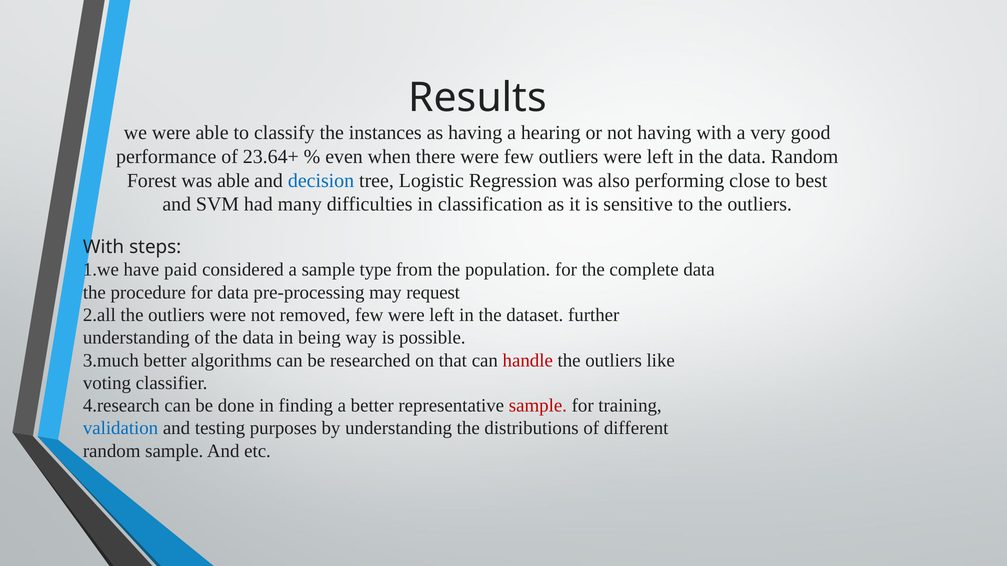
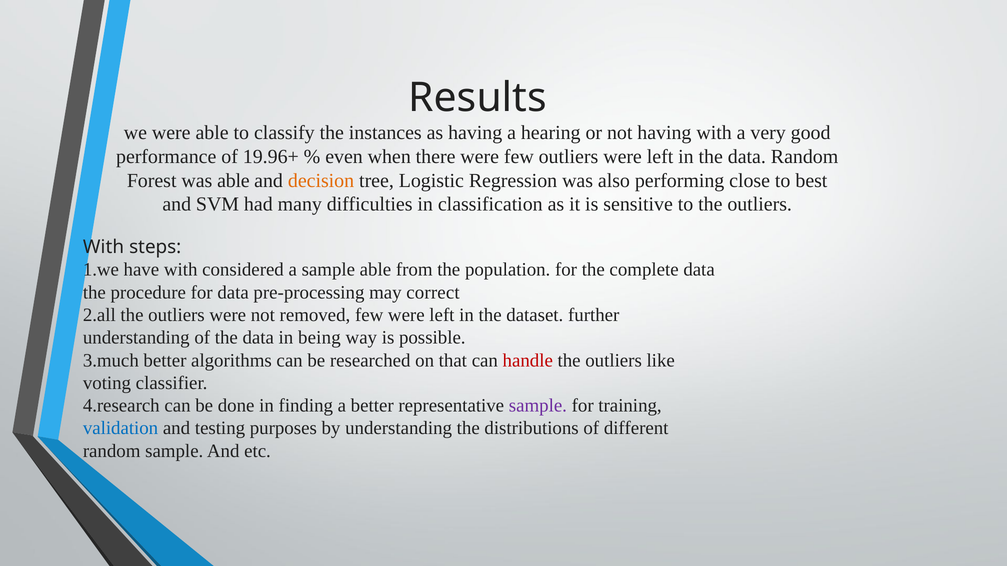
23.64+: 23.64+ -> 19.96+ (271, 157)
decision colour: blue -> orange (321, 181)
have paid: paid -> with (181, 270)
sample type: type -> able (375, 270)
request: request -> correct (433, 293)
sample colour: red -> purple (538, 406)
